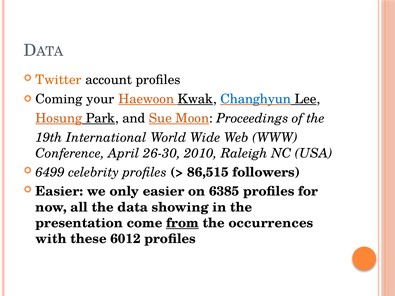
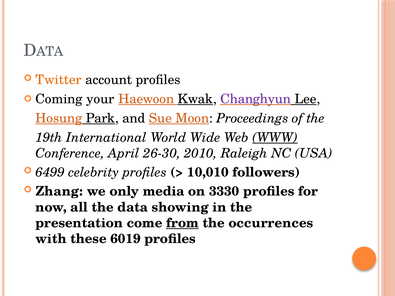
Changhyun colour: blue -> purple (256, 99)
WWW underline: none -> present (275, 138)
86,515: 86,515 -> 10,010 (208, 172)
Easier: Easier -> Zhang (59, 192)
only easier: easier -> media (164, 192)
6385: 6385 -> 3330 (224, 192)
6012: 6012 -> 6019 (126, 239)
